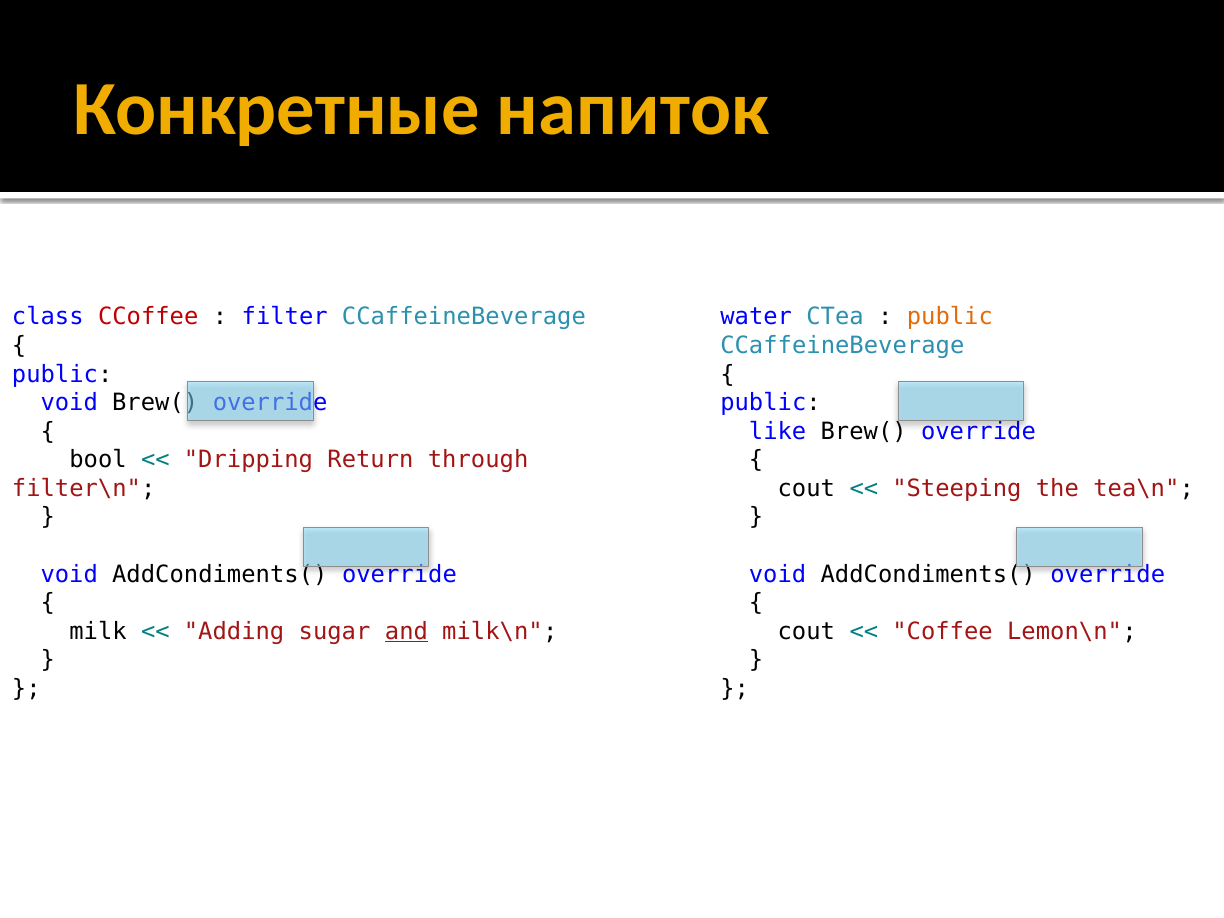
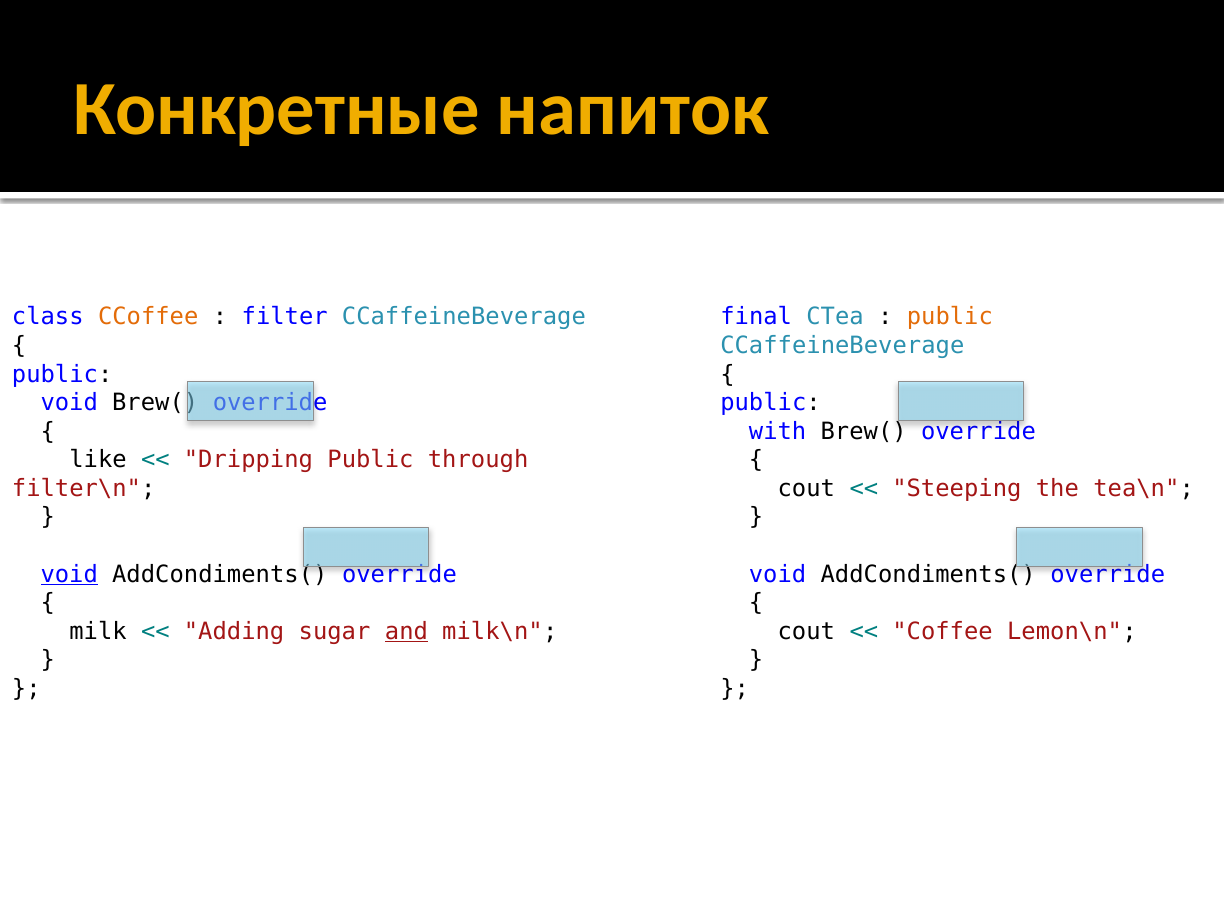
CCoffee colour: red -> orange (148, 317)
water: water -> final (756, 317)
like: like -> with (778, 431)
bool: bool -> like (98, 460)
Dripping Return: Return -> Public (370, 460)
void underline: none -> present (69, 574)
